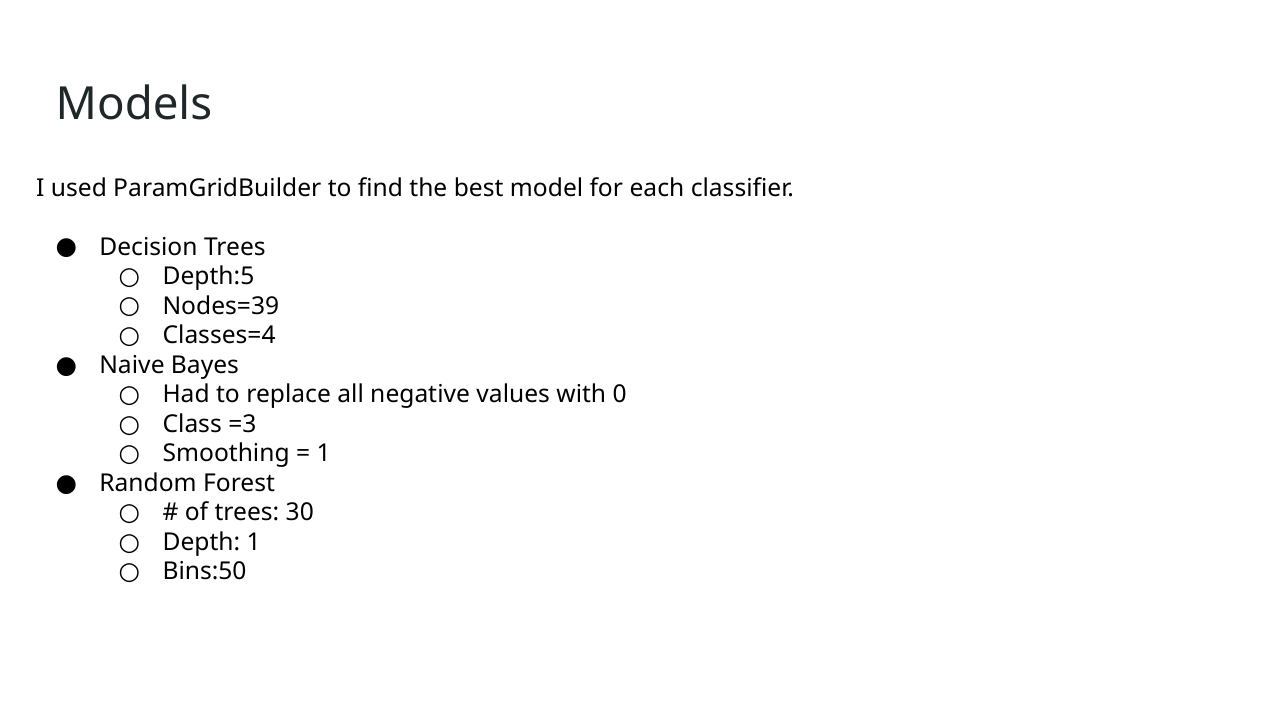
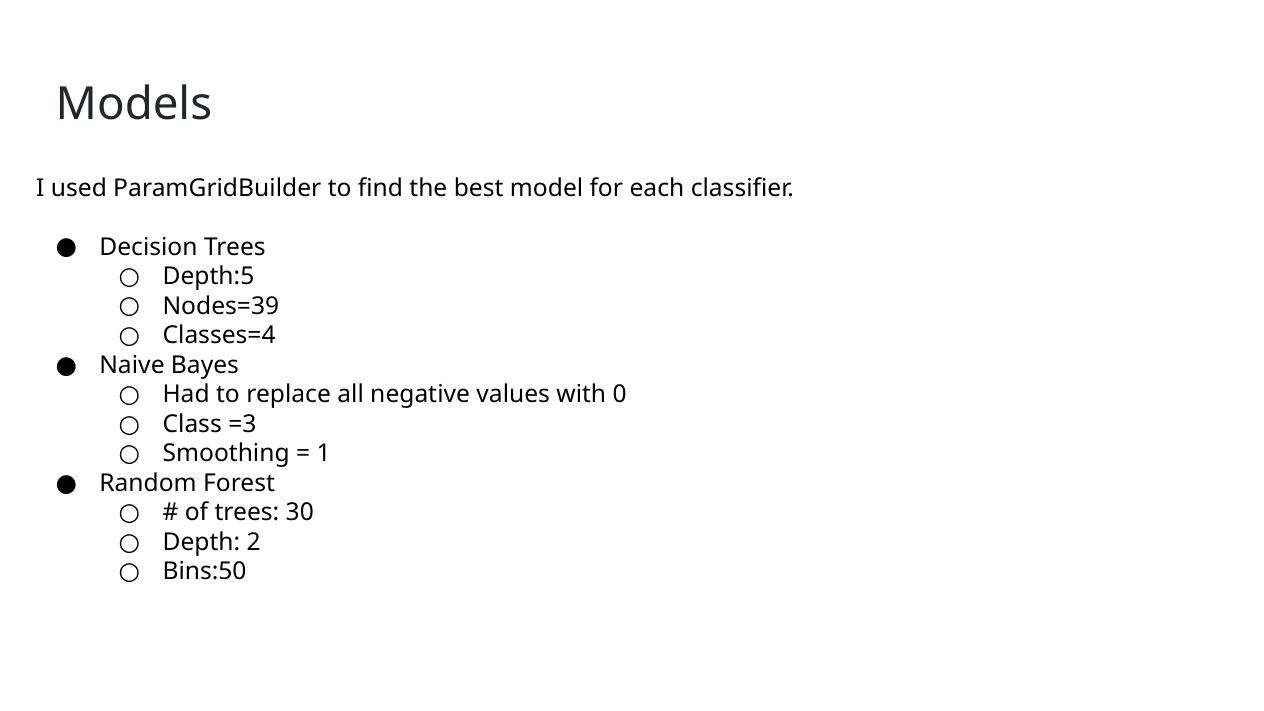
Depth 1: 1 -> 2 (254, 542)
